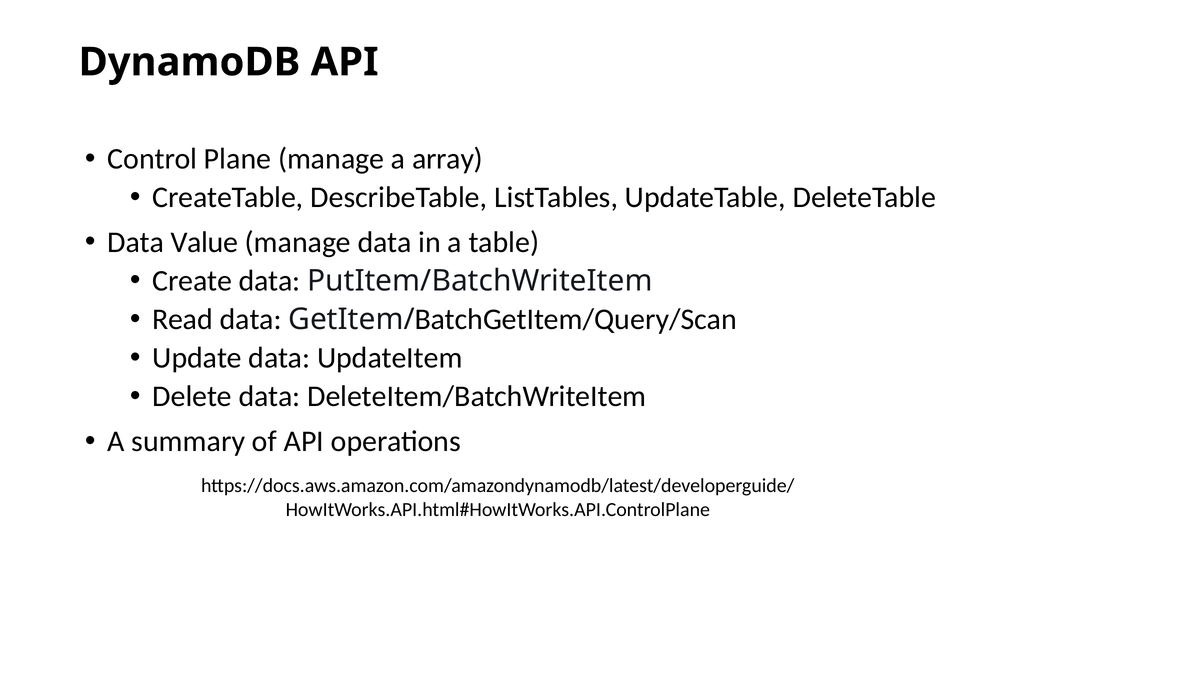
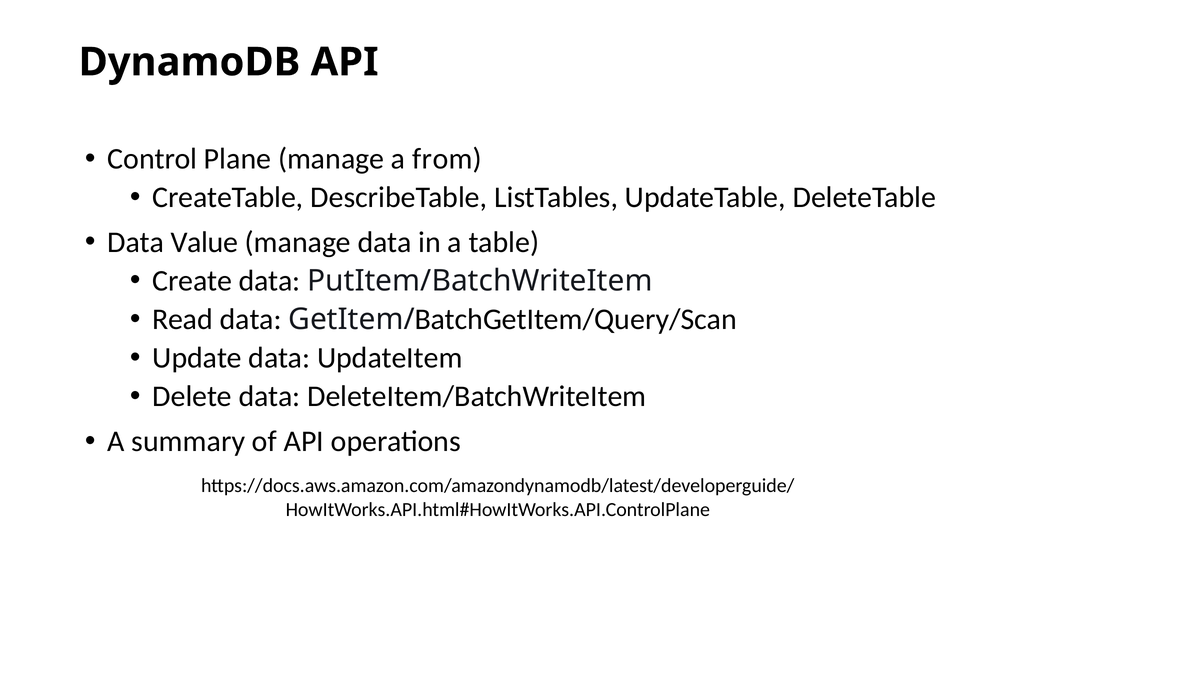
array: array -> from (447, 159)
